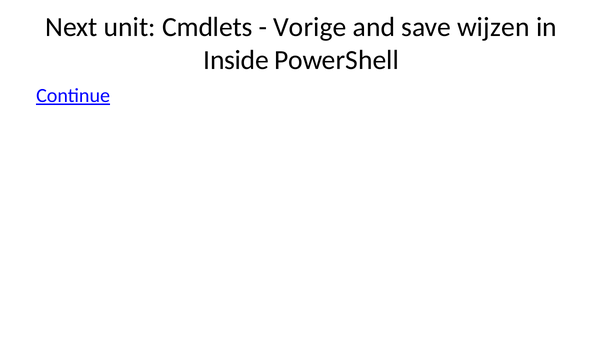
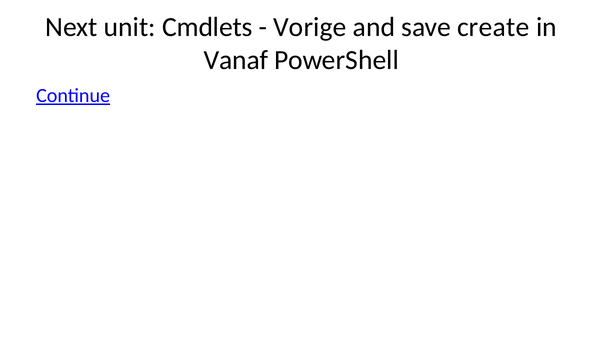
wijzen: wijzen -> create (493, 27)
Inside: Inside -> Vanaf (236, 60)
